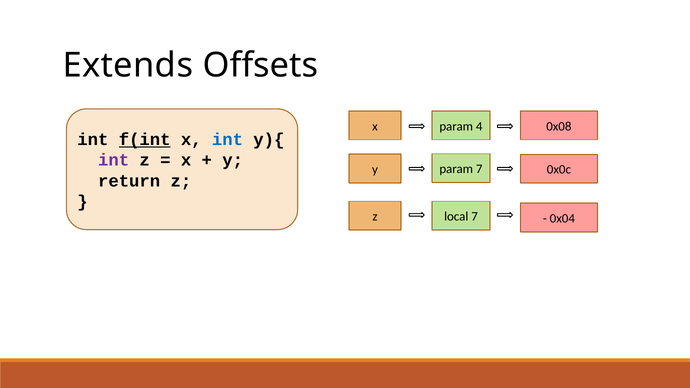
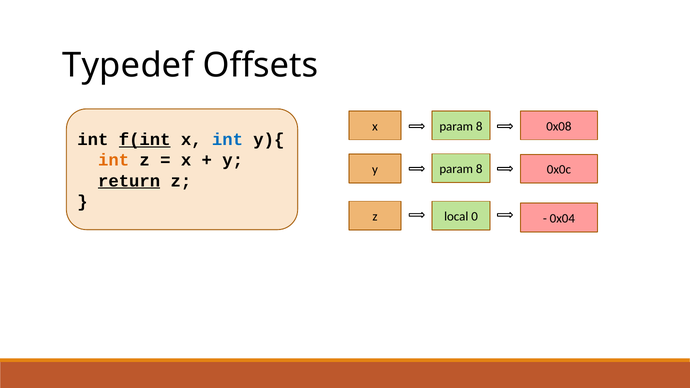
Extends: Extends -> Typedef (128, 65)
4: 4 -> 8 (479, 126)
int colour: purple -> orange (114, 160)
7: 7 -> 8 (479, 169)
return underline: none -> present (129, 181)
local 7: 7 -> 0 (475, 217)
